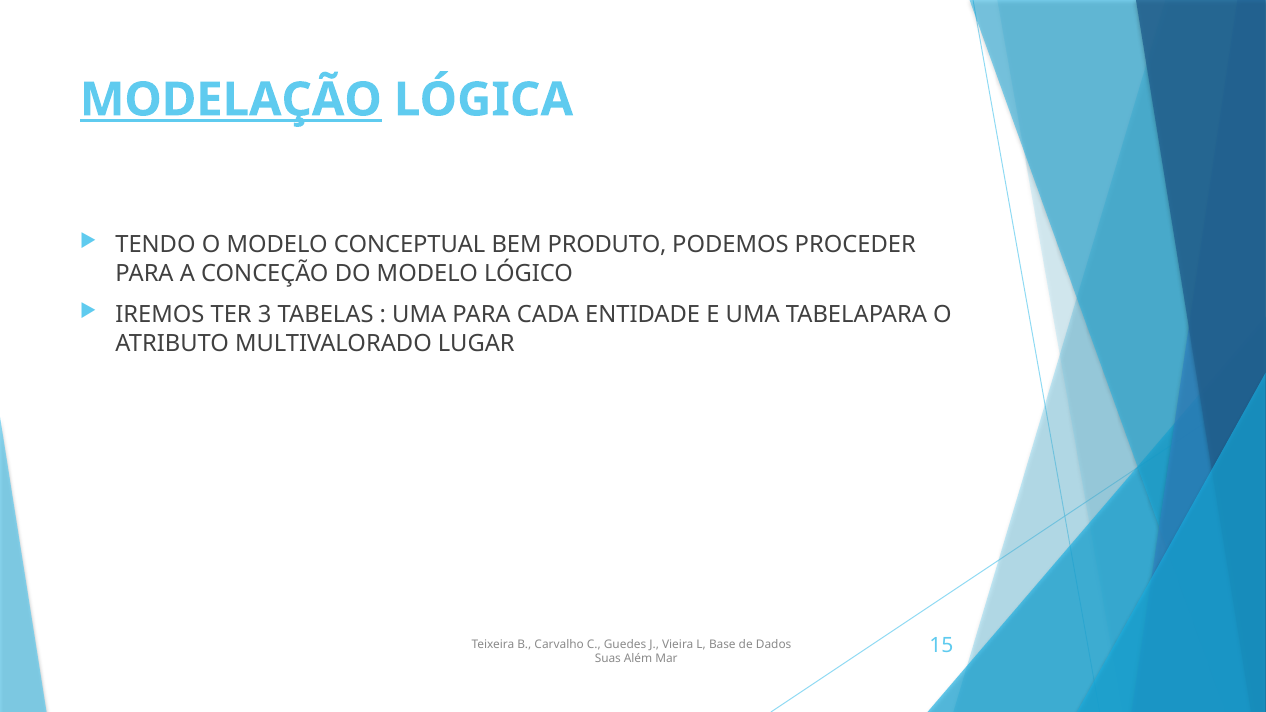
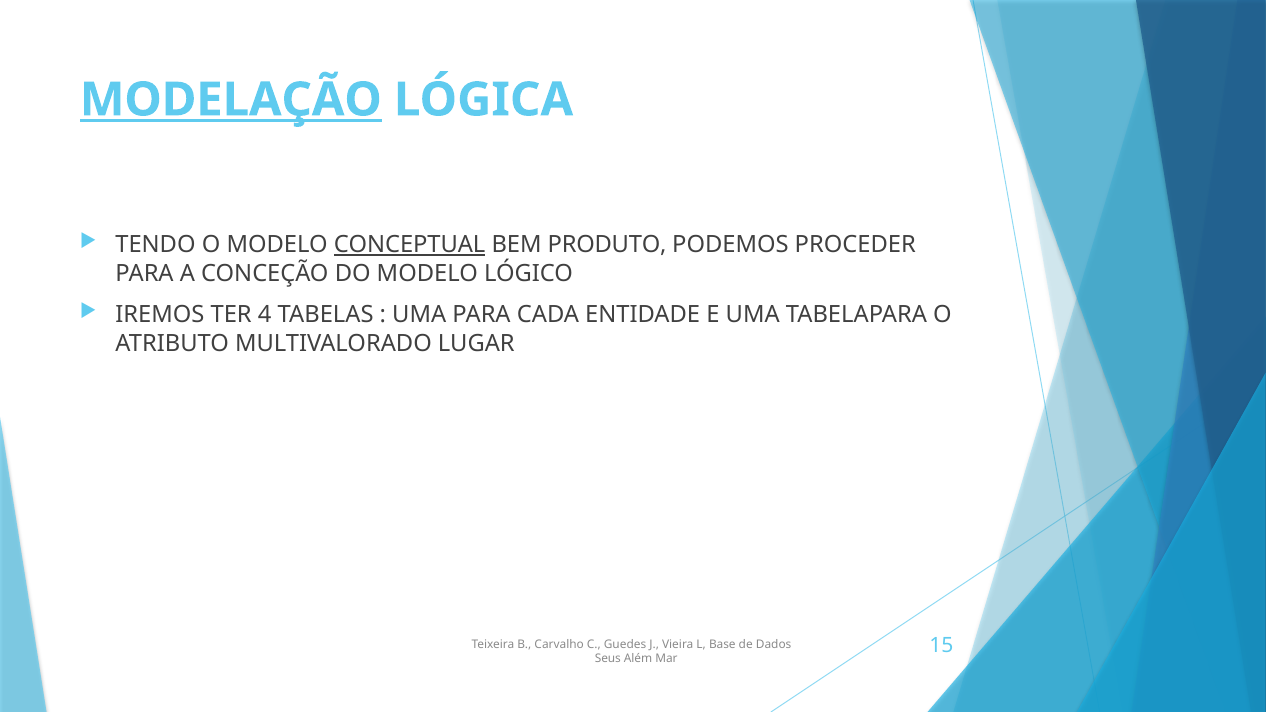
CONCEPTUAL underline: none -> present (410, 245)
3: 3 -> 4 (265, 315)
Suas: Suas -> Seus (608, 659)
